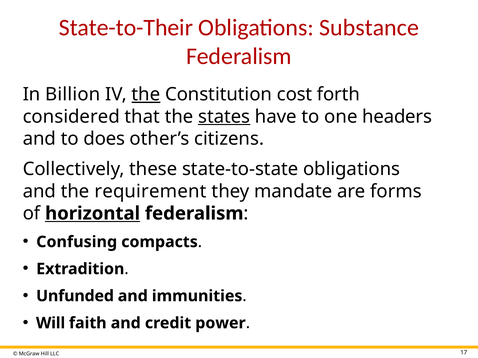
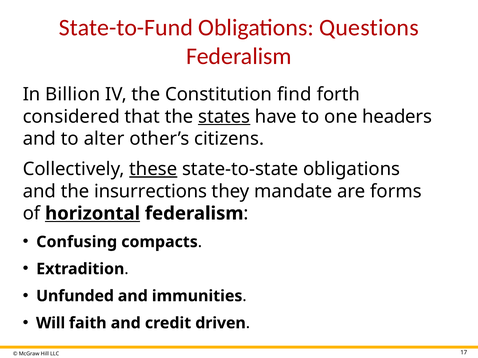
State-to-Their: State-to-Their -> State-to-Fund (126, 28)
Substance: Substance -> Questions (369, 28)
the underline: present -> none (146, 94)
cost: cost -> find (294, 94)
does: does -> alter (104, 139)
these underline: none -> present (153, 169)
requirement: requirement -> insurrections (151, 191)
power: power -> driven (221, 323)
